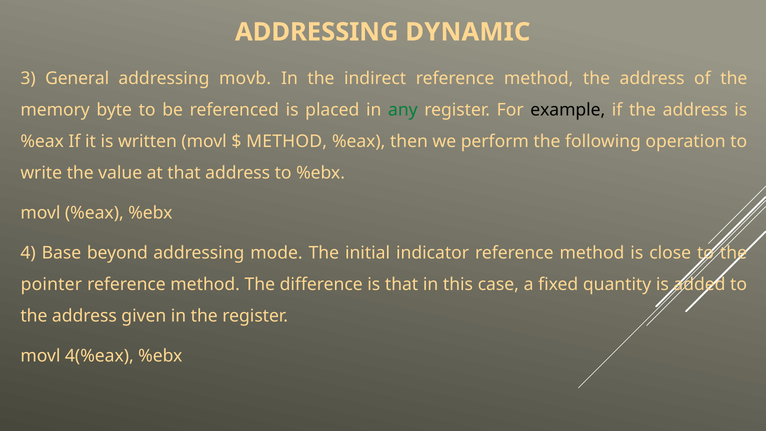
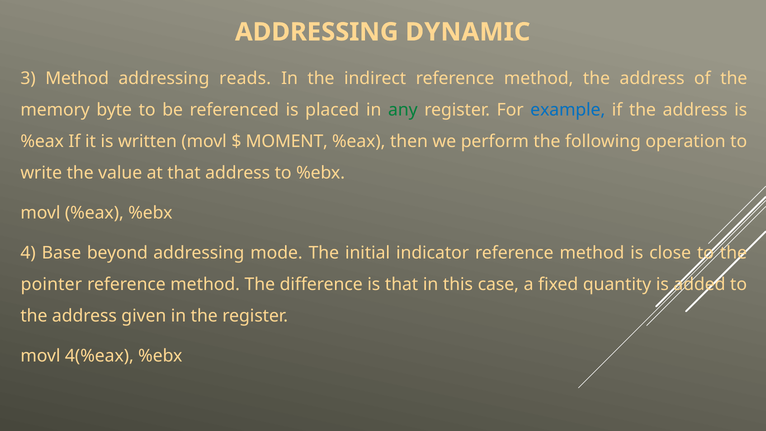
3 General: General -> Method (77, 78)
movb: movb -> reads (245, 78)
example colour: black -> blue (568, 110)
METHOD: METHOD -> MOMENT (287, 142)
